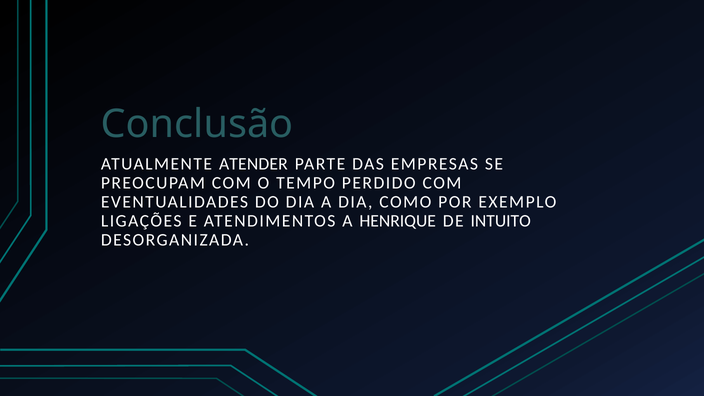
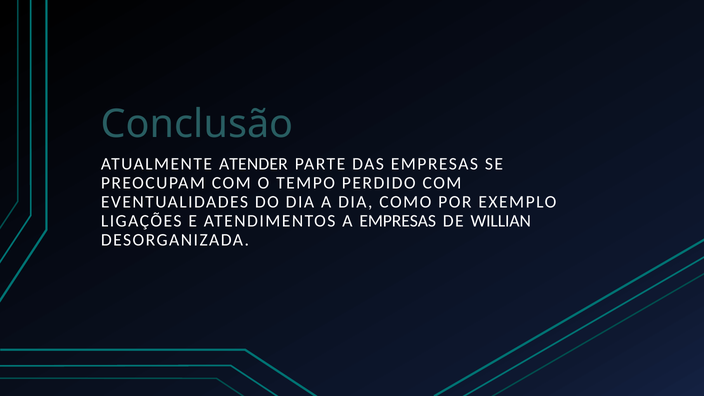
A HENRIQUE: HENRIQUE -> EMPRESAS (398, 221)
INTUITO: INTUITO -> WILLIAN (501, 221)
